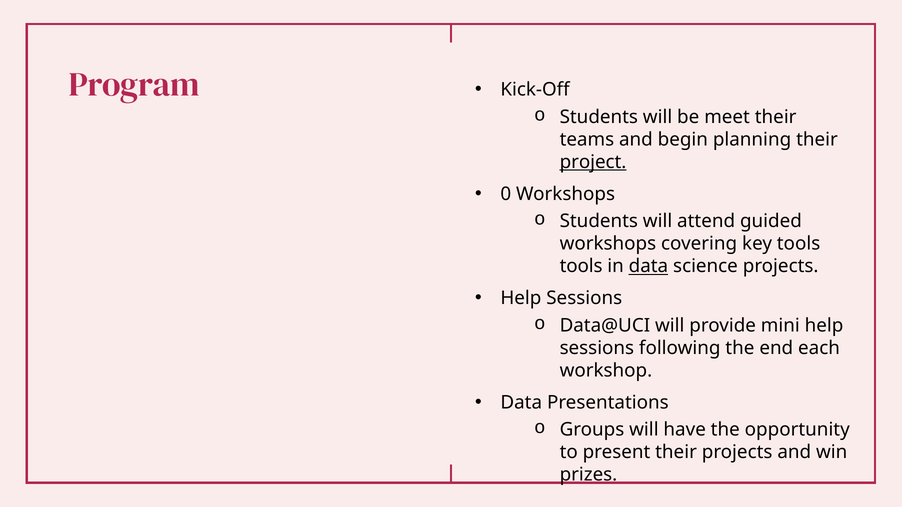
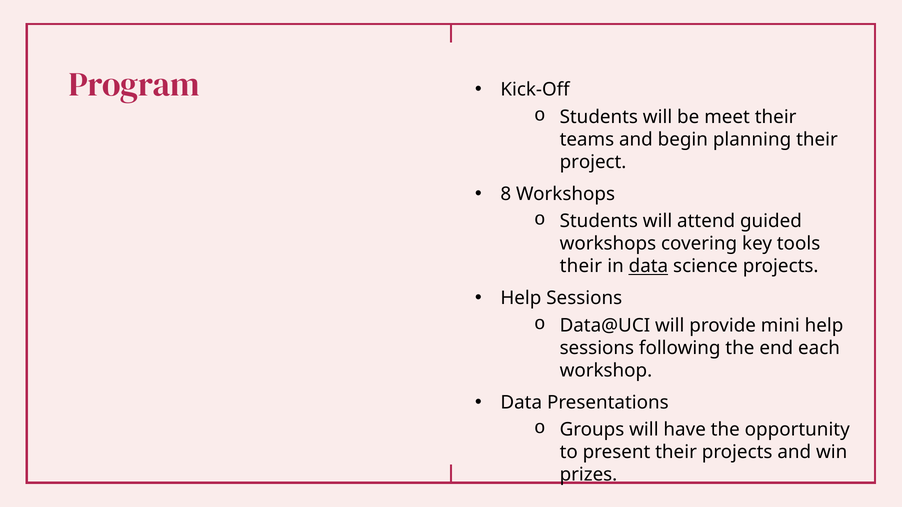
project underline: present -> none (593, 162)
0: 0 -> 8 (506, 194)
tools: tools -> their (581, 266)
